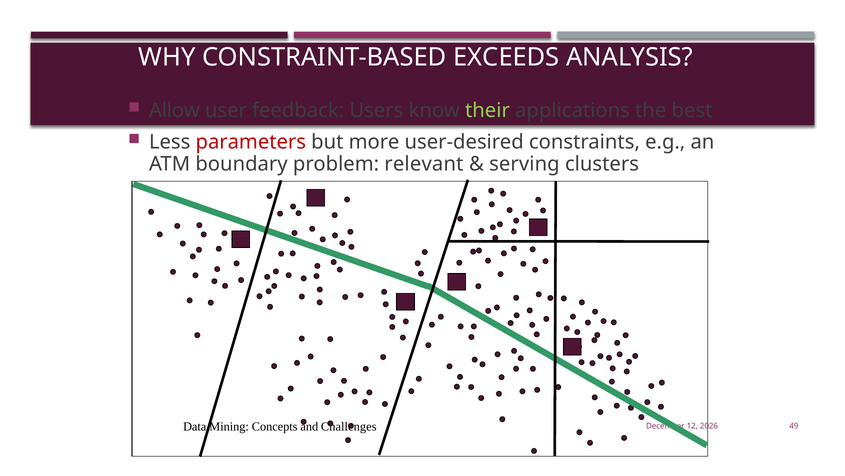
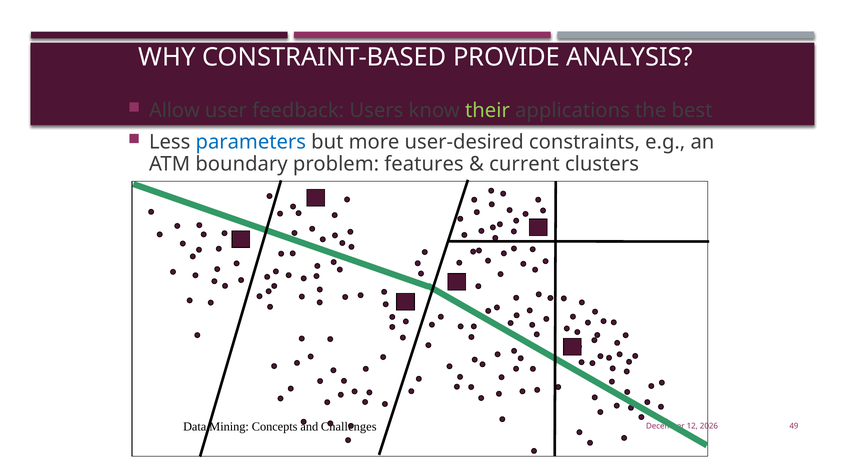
EXCEEDS: EXCEEDS -> PROVIDE (506, 57)
parameters colour: red -> blue (251, 142)
relevant: relevant -> features (424, 164)
serving: serving -> current (524, 164)
